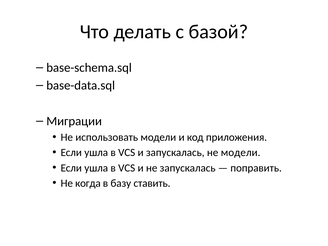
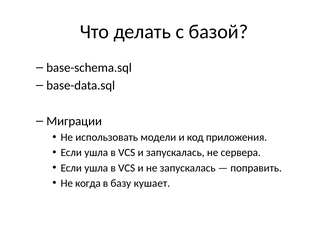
не модели: модели -> сервера (241, 153)
ставить: ставить -> кушает (152, 183)
